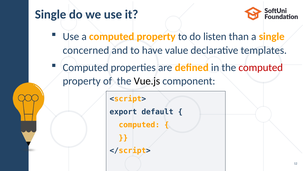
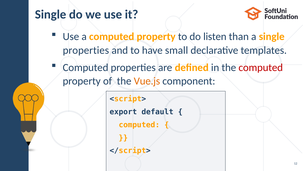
concerned: concerned -> properties (86, 50)
value: value -> small (177, 50)
Vue.js colour: black -> orange (147, 81)
